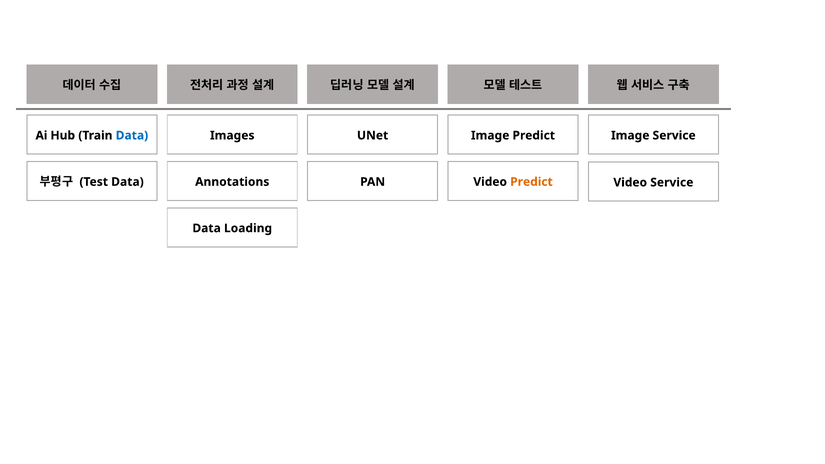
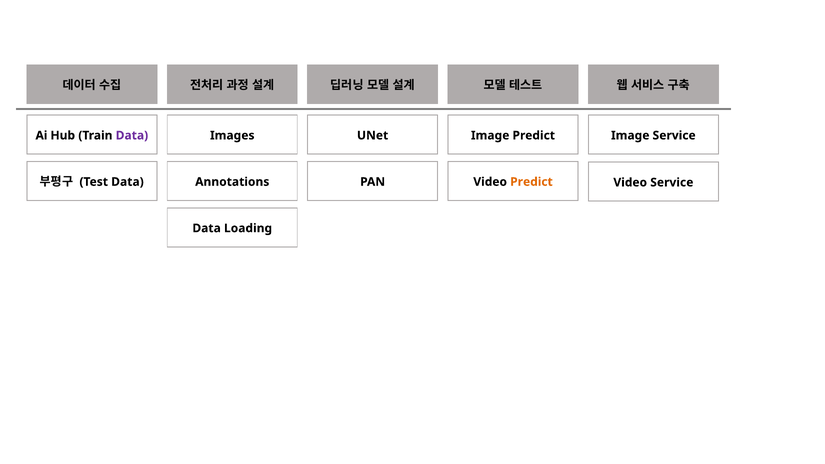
Data colour: blue -> purple (132, 135)
